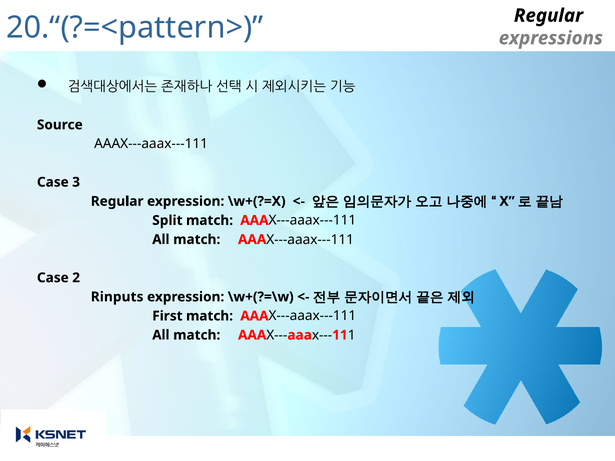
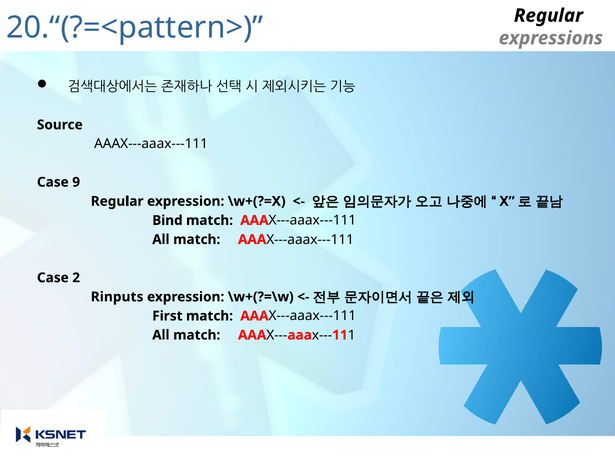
3: 3 -> 9 (76, 182)
Split: Split -> Bind (167, 221)
